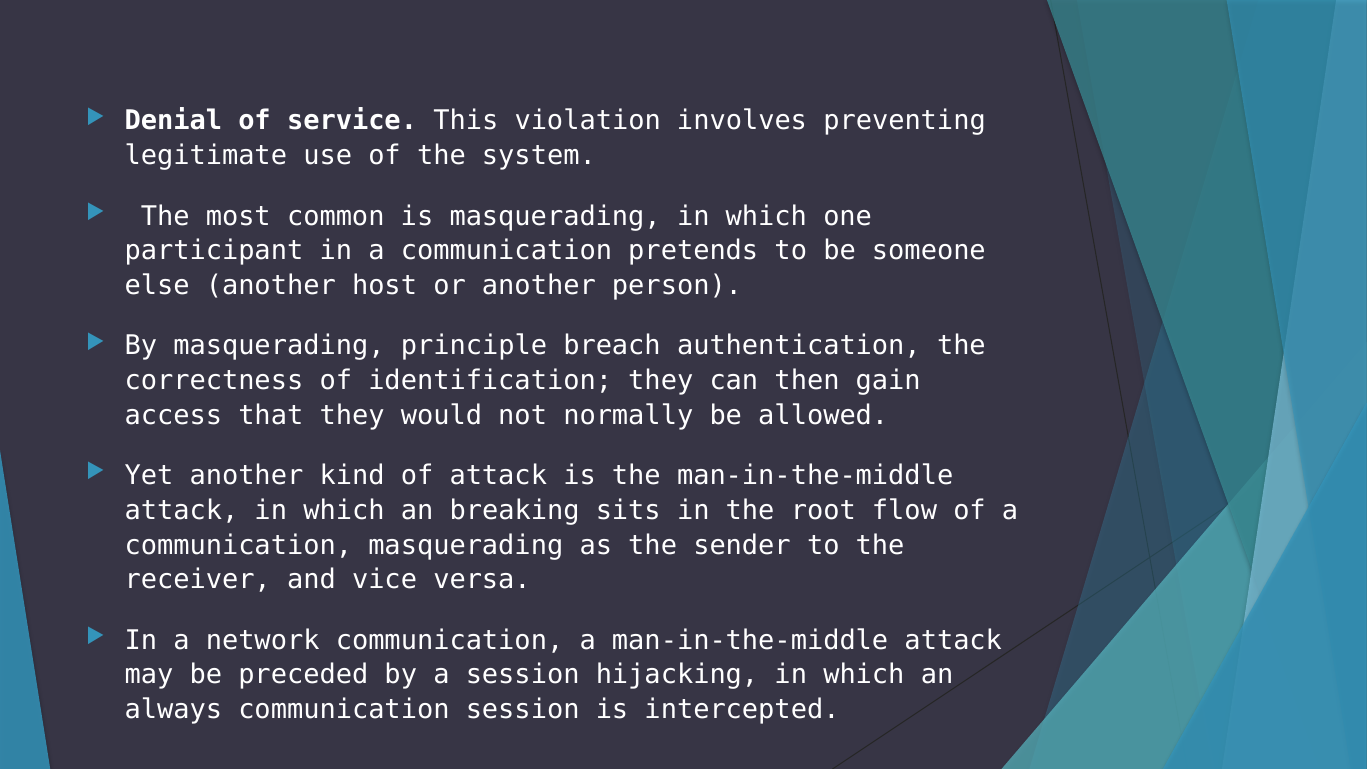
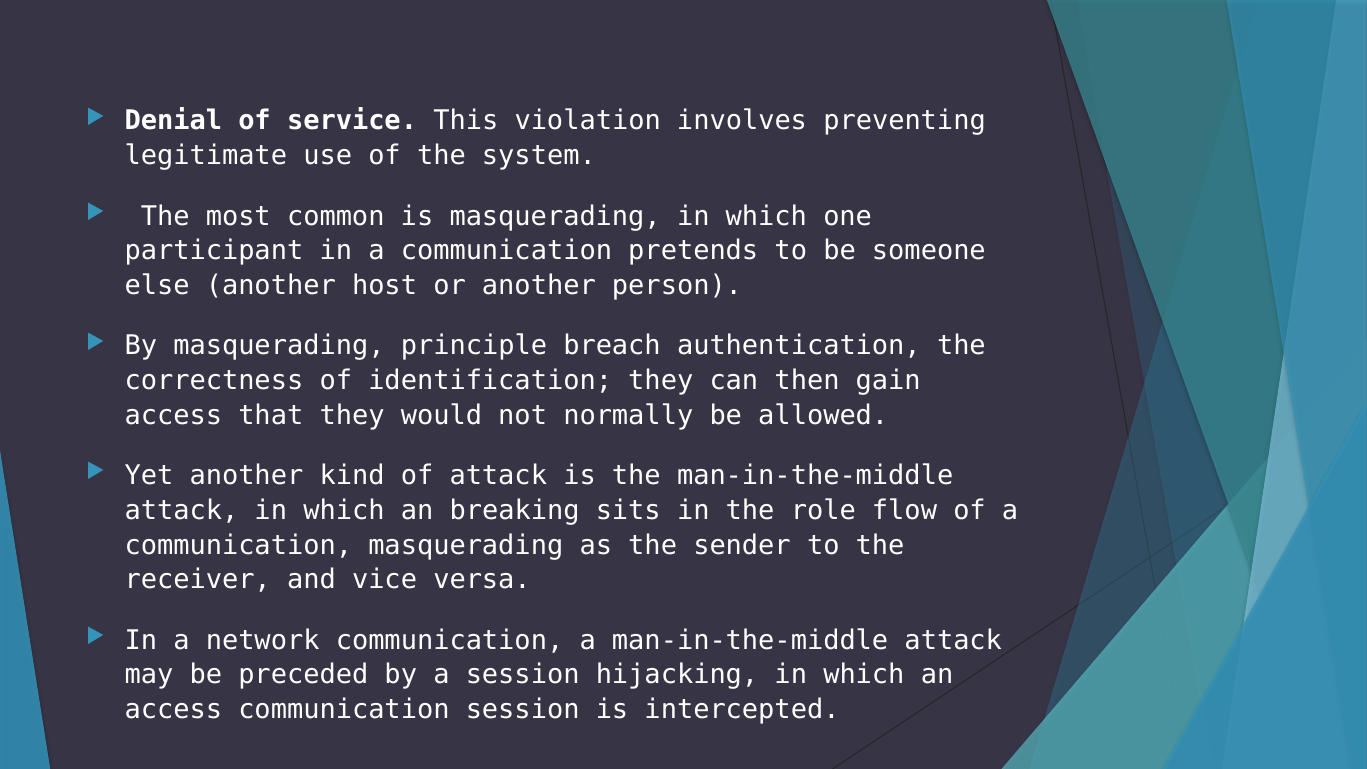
root: root -> role (823, 510)
always: always -> access (173, 710)
